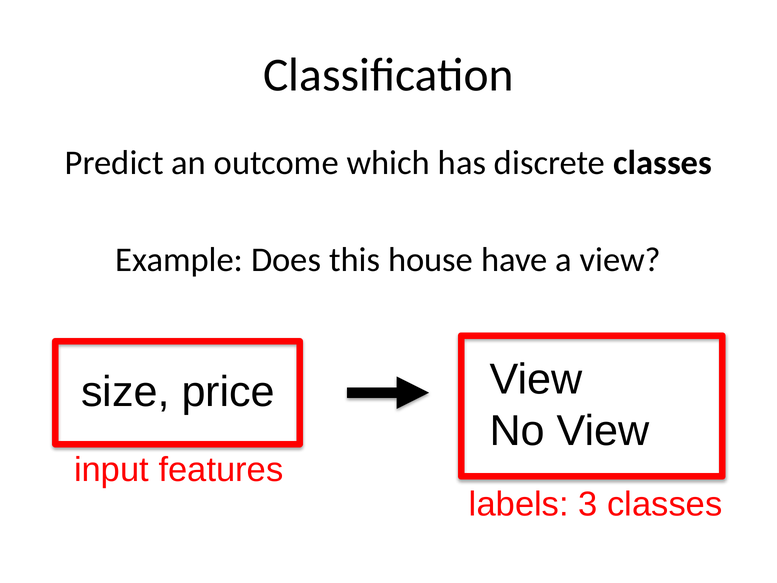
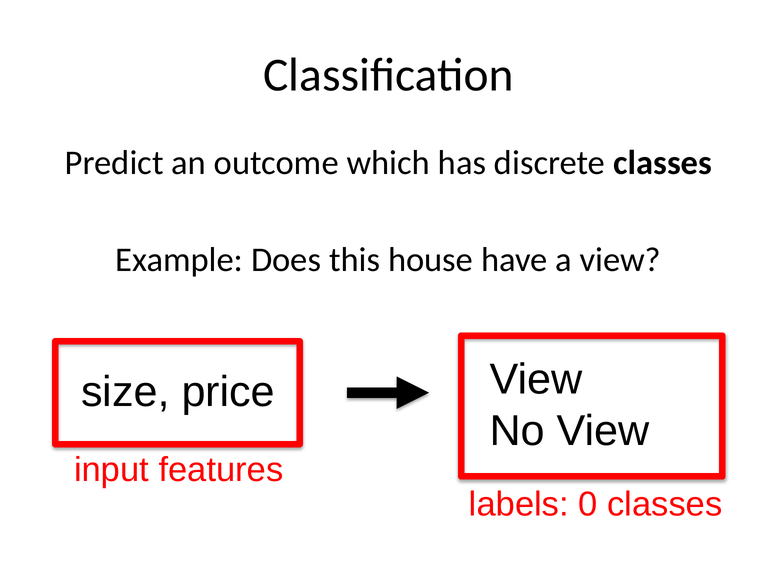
3: 3 -> 0 (588, 504)
